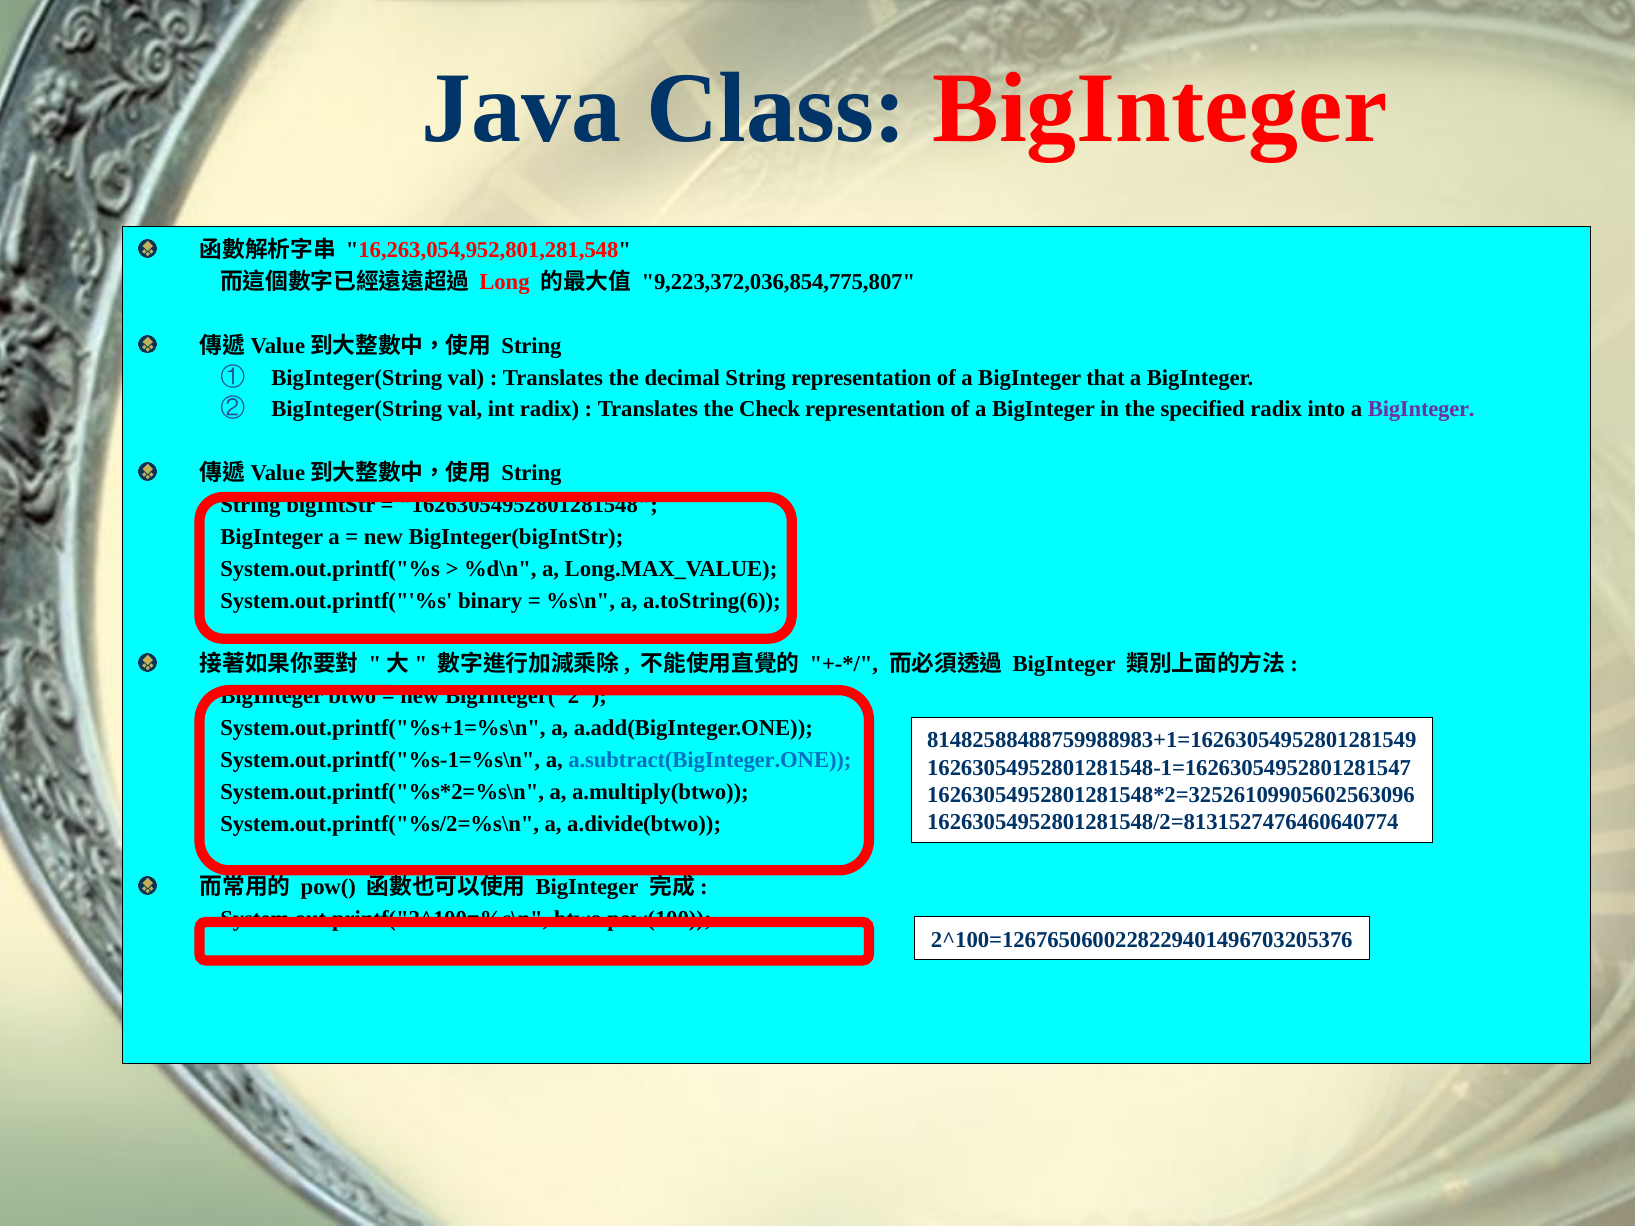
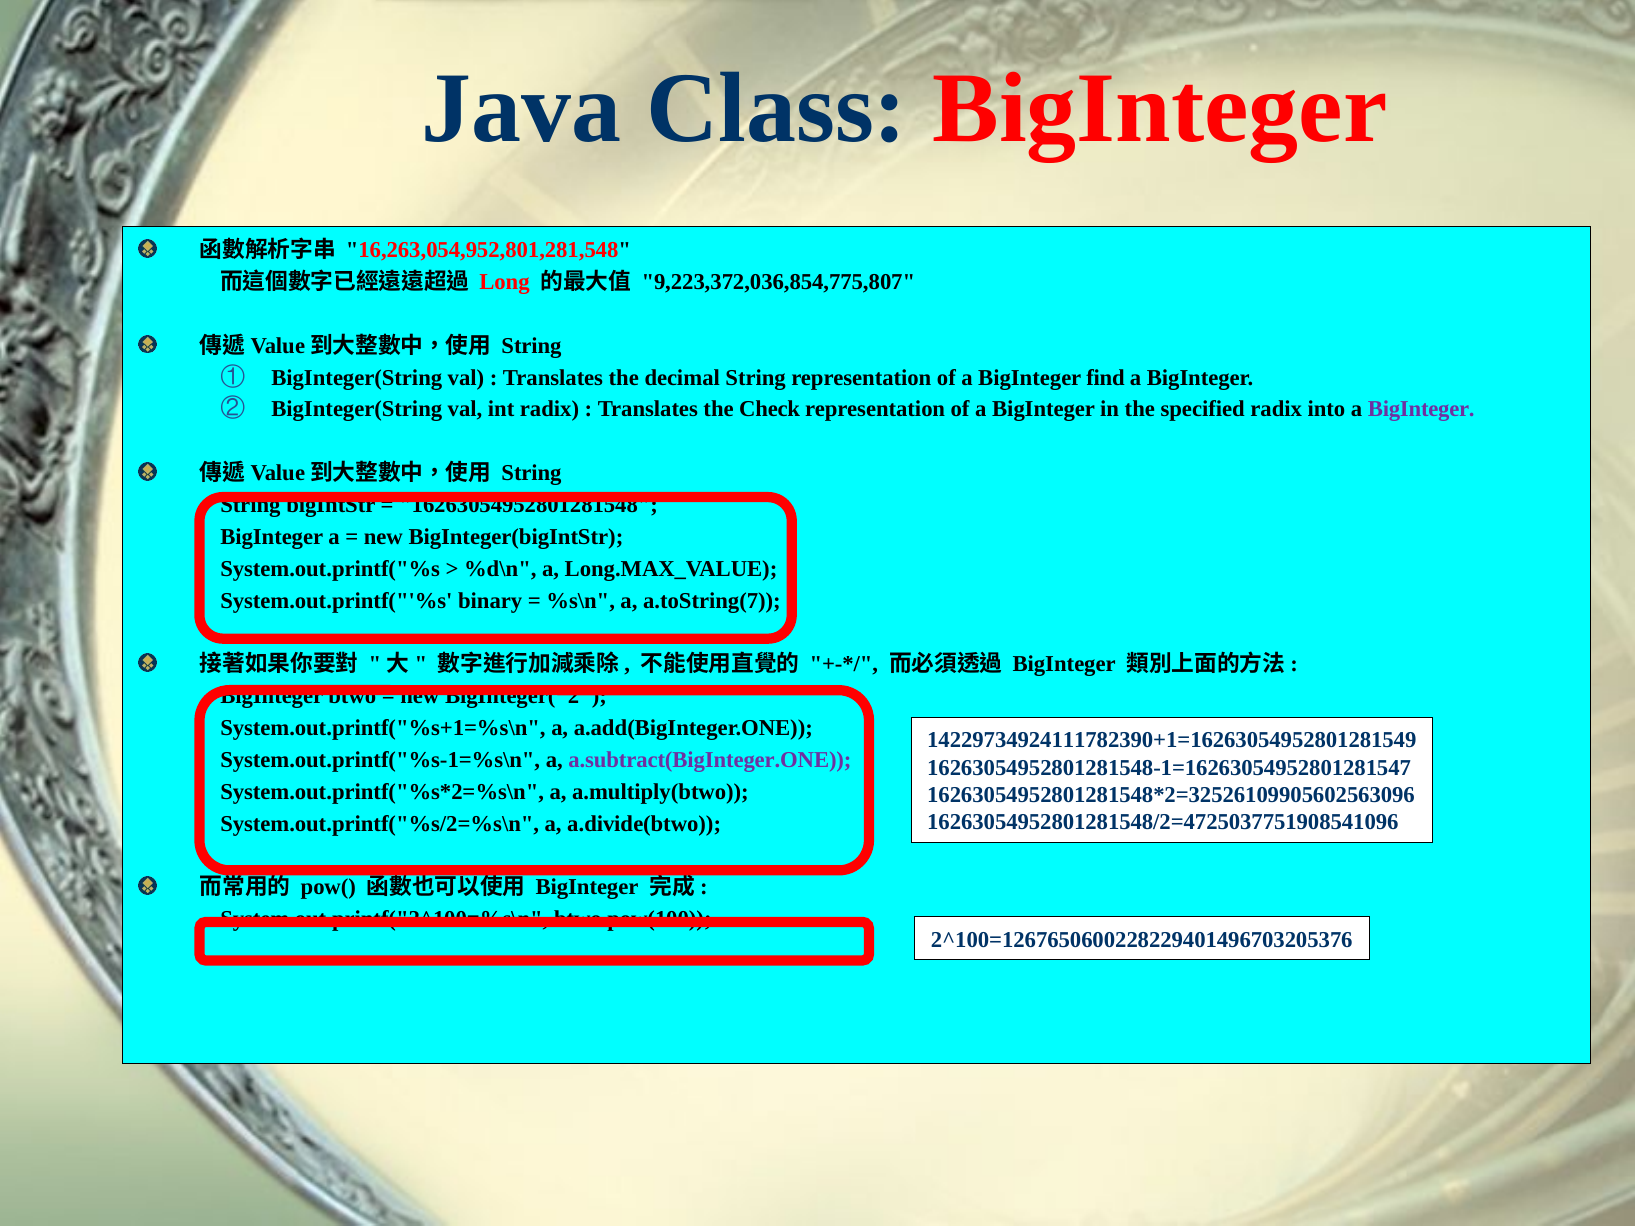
that: that -> find (1105, 378)
a.toString(6: a.toString(6 -> a.toString(7 (712, 601)
81482588488759988983+1=16263054952801281549: 81482588488759988983+1=16263054952801281549 -> 14229734924111782390+1=16263054952801281549 (1172, 740)
a.subtract(BigInteger.ONE colour: blue -> purple (710, 760)
16263054952801281548/2=8131527476460640774: 16263054952801281548/2=8131527476460640774 -> 16263054952801281548/2=4725037751908541096 (1163, 822)
